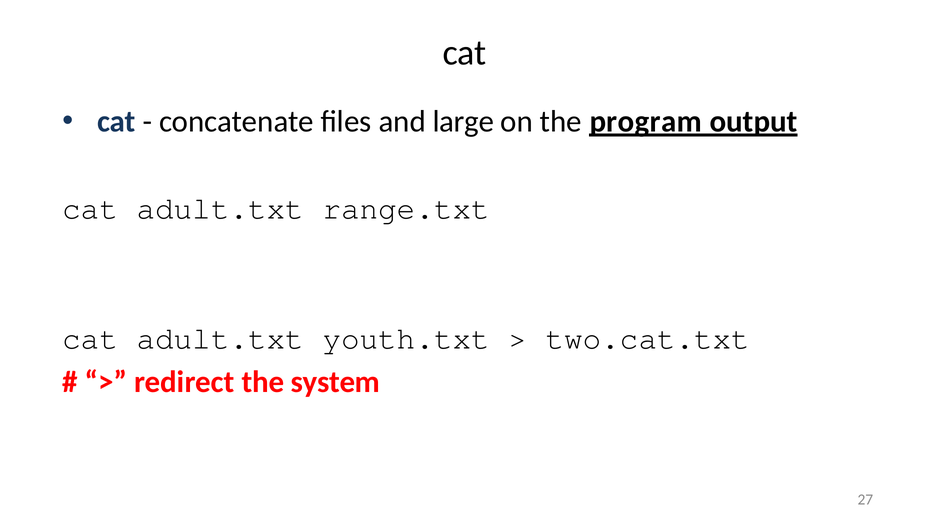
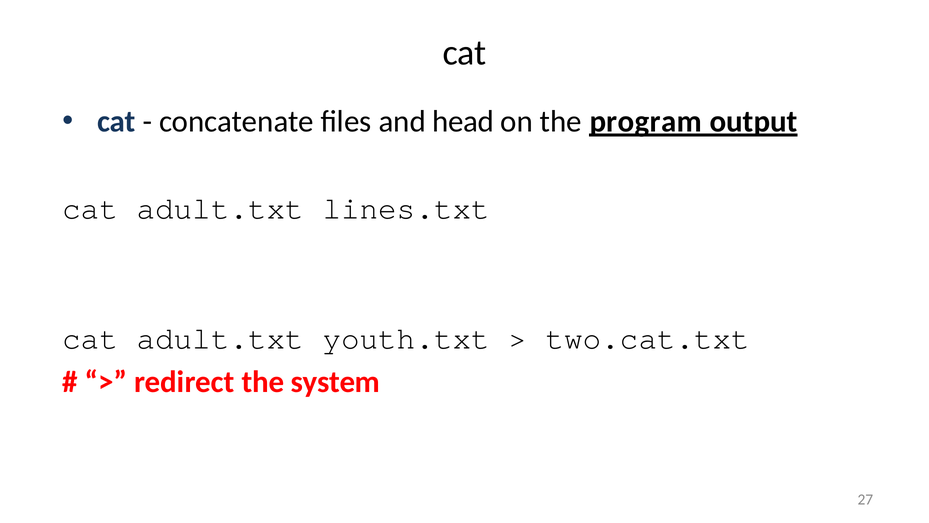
large: large -> head (463, 122)
range.txt: range.txt -> lines.txt (406, 208)
